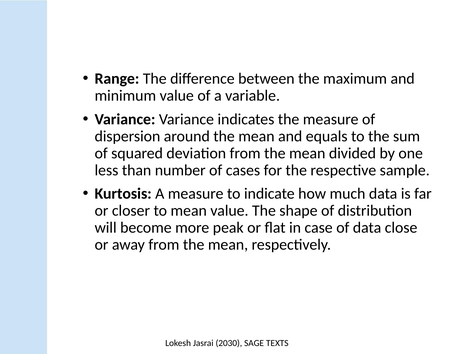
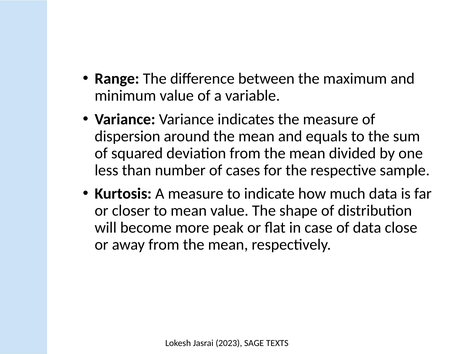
2030: 2030 -> 2023 (229, 344)
